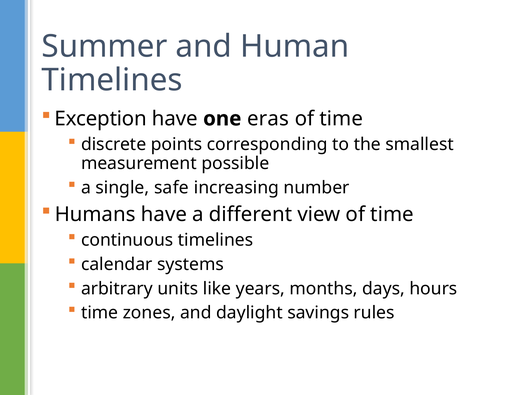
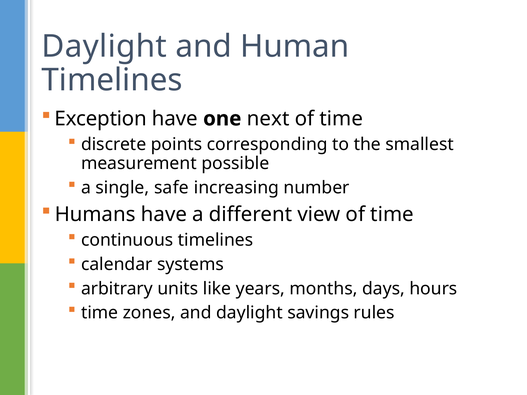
Summer: Summer -> Daylight (104, 46)
eras: eras -> next (268, 119)
